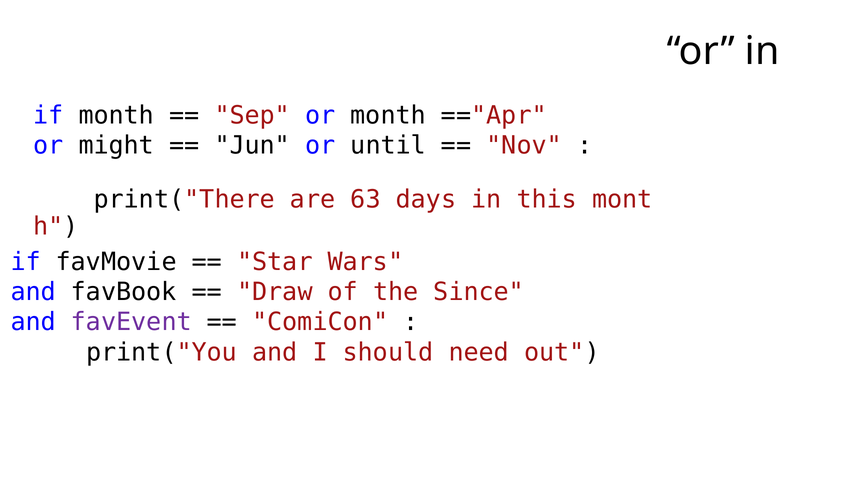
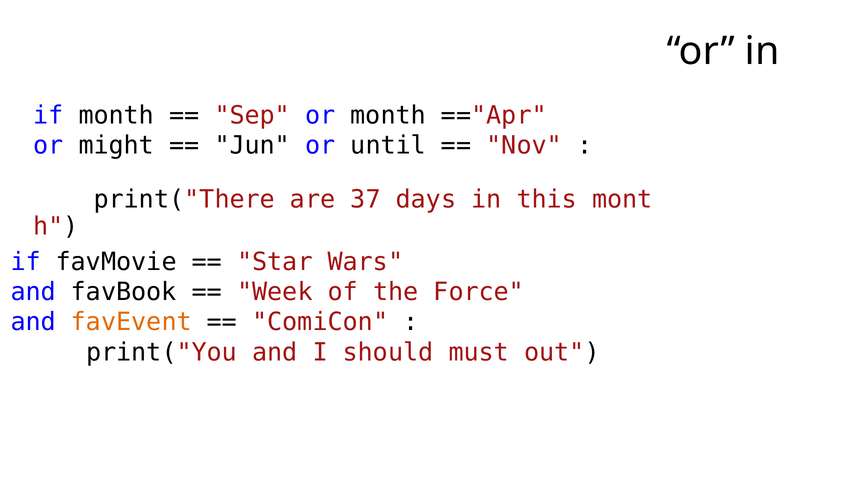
63: 63 -> 37 (366, 199)
Draw: Draw -> Week (275, 292)
Since: Since -> Force (479, 292)
favEvent colour: purple -> orange (131, 322)
need: need -> must (479, 352)
